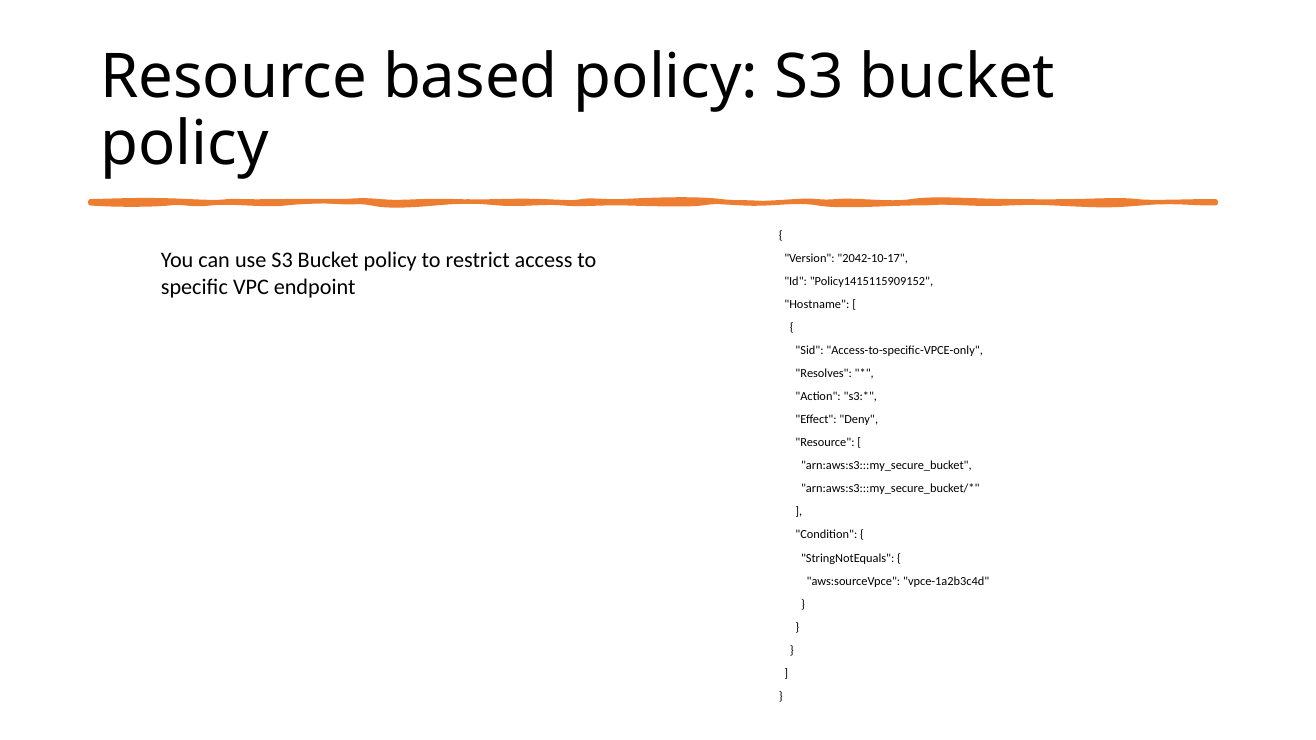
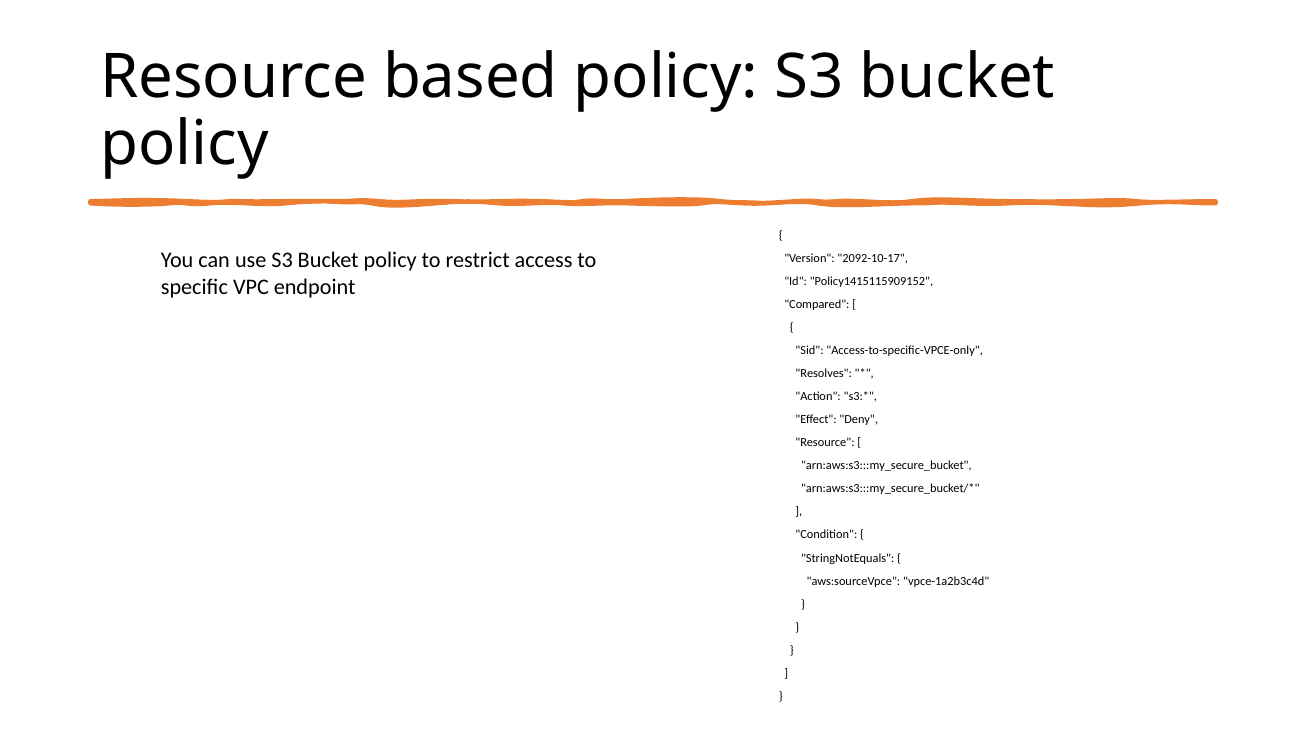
2042-10-17: 2042-10-17 -> 2092-10-17 (873, 258)
Hostname: Hostname -> Compared (817, 304)
